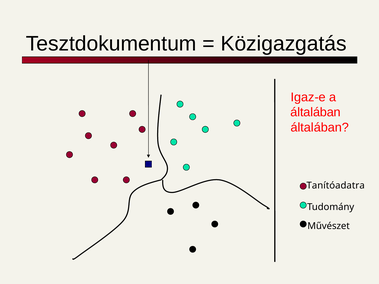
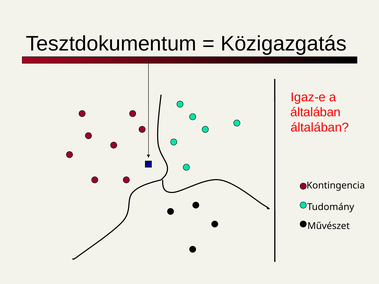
Tanítóadatra: Tanítóadatra -> Kontingencia (336, 186)
